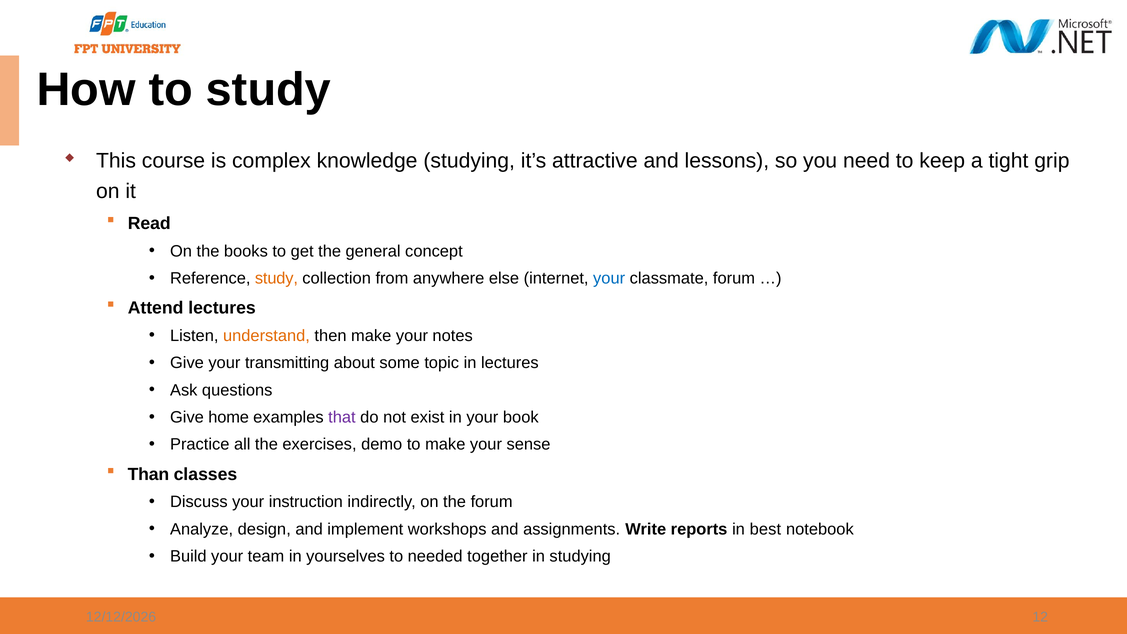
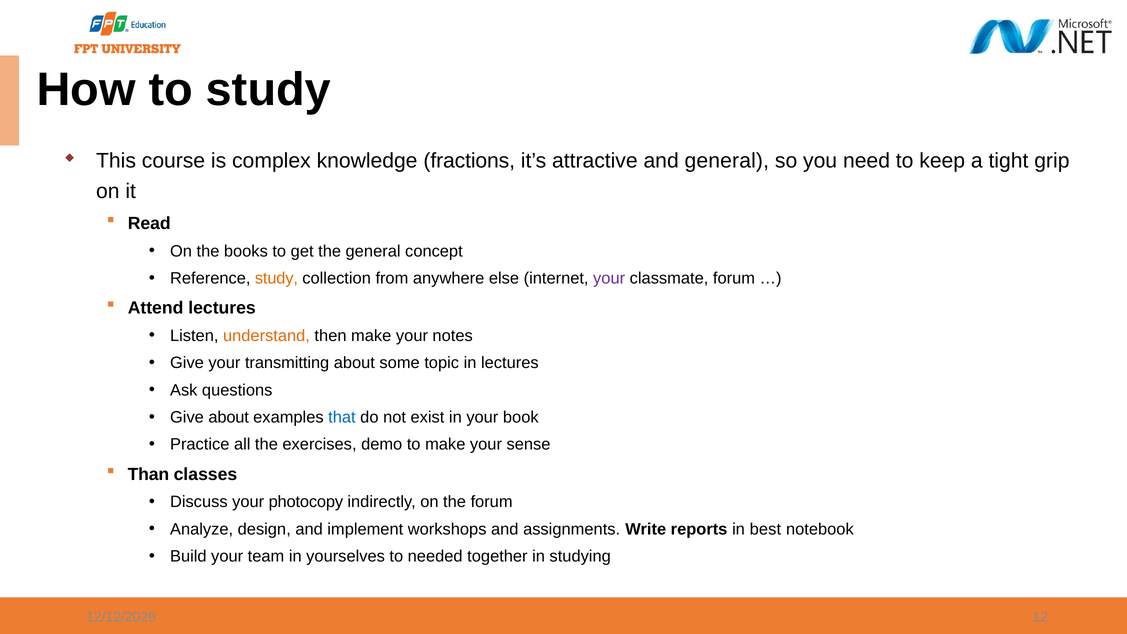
knowledge studying: studying -> fractions (469, 161)
and lessons: lessons -> general (727, 161)
your colour: blue -> purple (609, 278)
Give home: home -> about (229, 417)
that colour: purple -> blue (342, 417)
instruction: instruction -> photocopy (306, 502)
